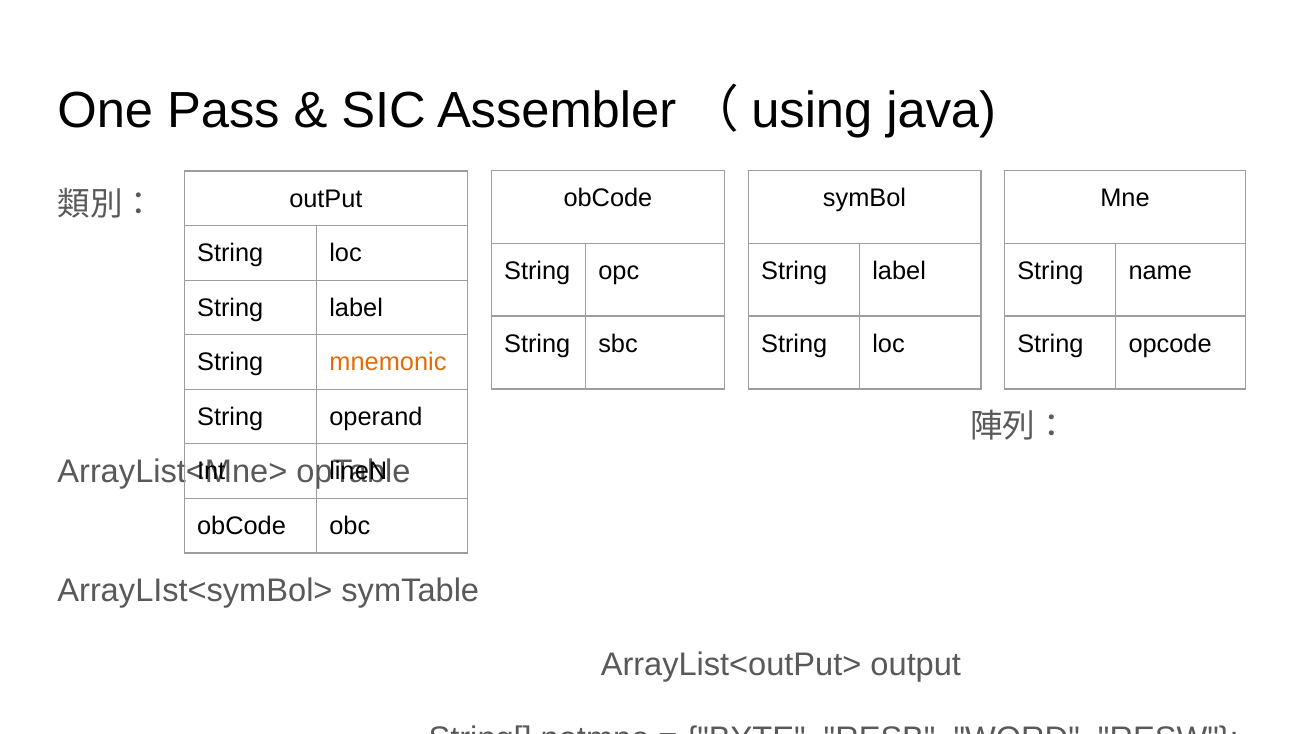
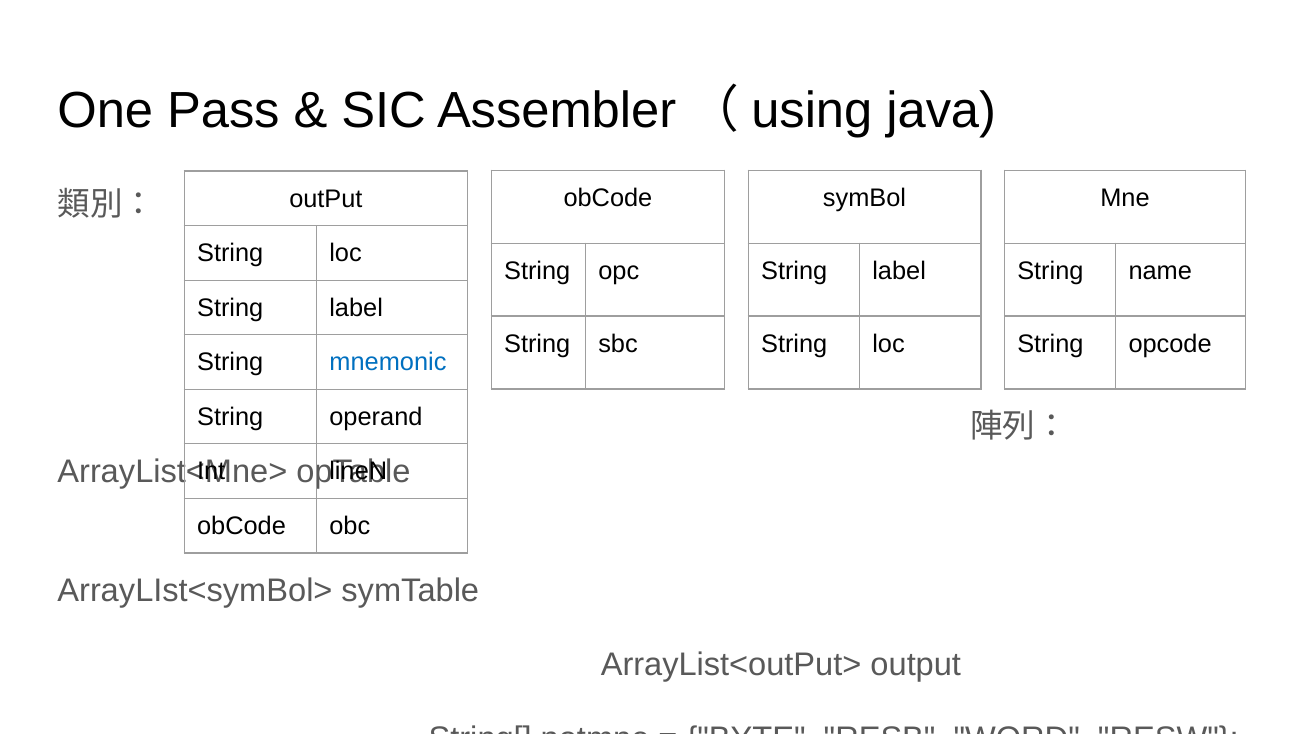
mnemonic colour: orange -> blue (388, 362)
